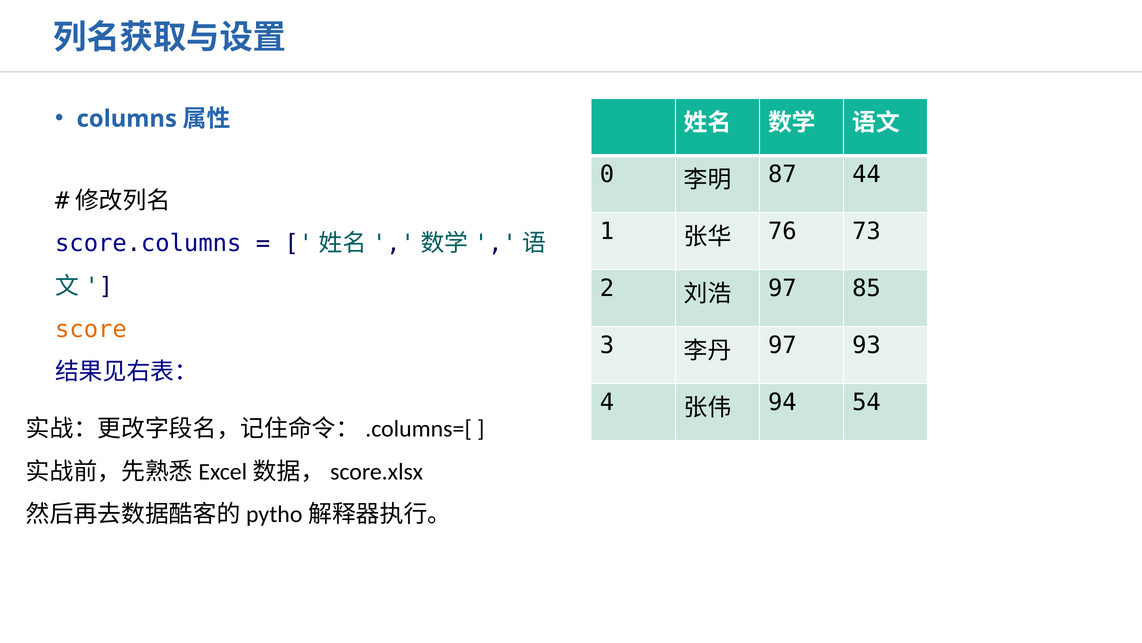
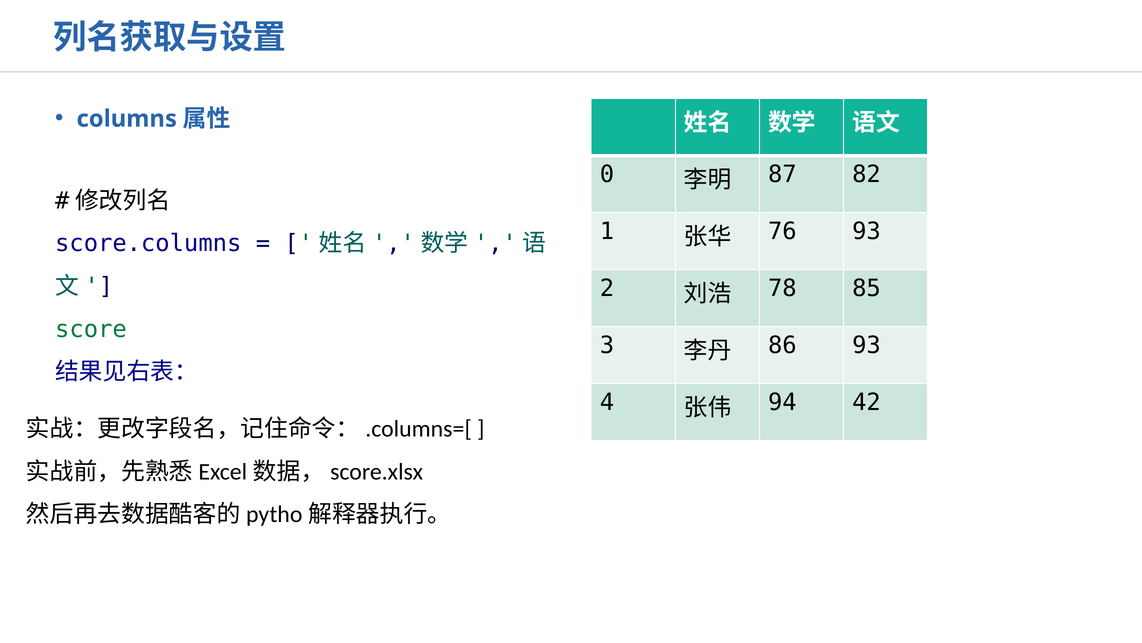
44: 44 -> 82 (866, 174)
76 73: 73 -> 93 (866, 231)
97: 97 -> 78 (782, 288)
score colour: orange -> green (91, 329)
97: 97 -> 86 (782, 345)
54: 54 -> 42 (866, 402)
